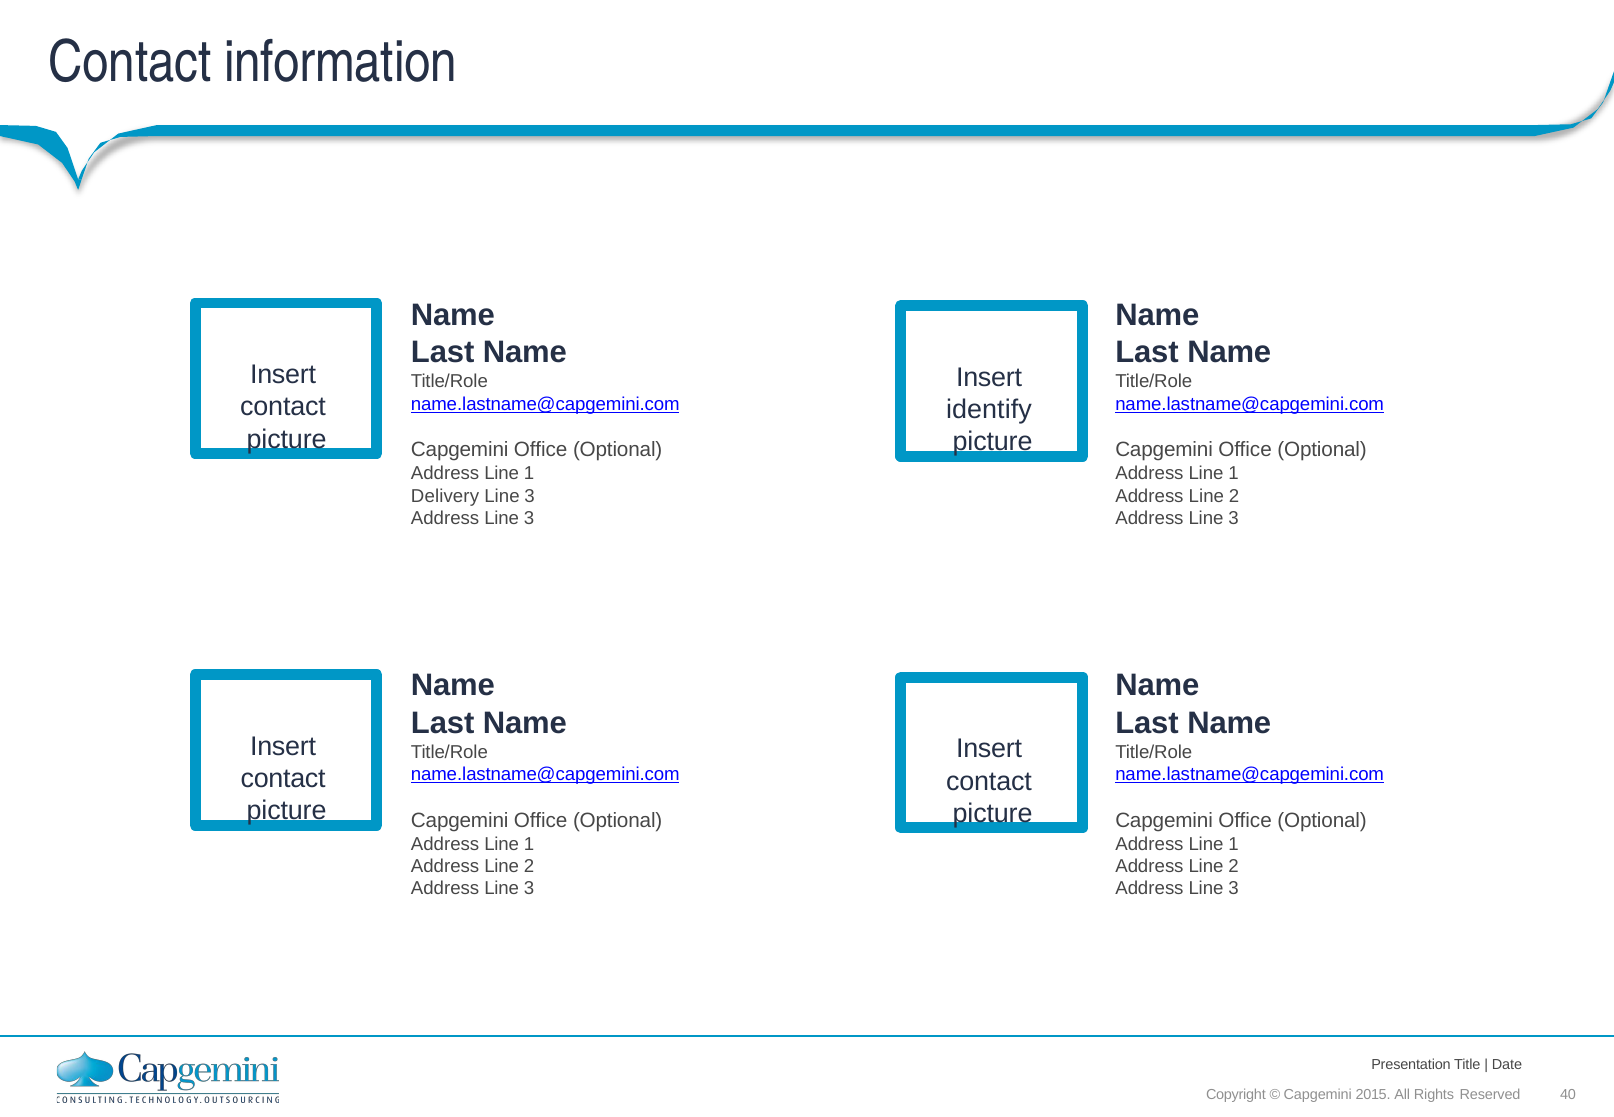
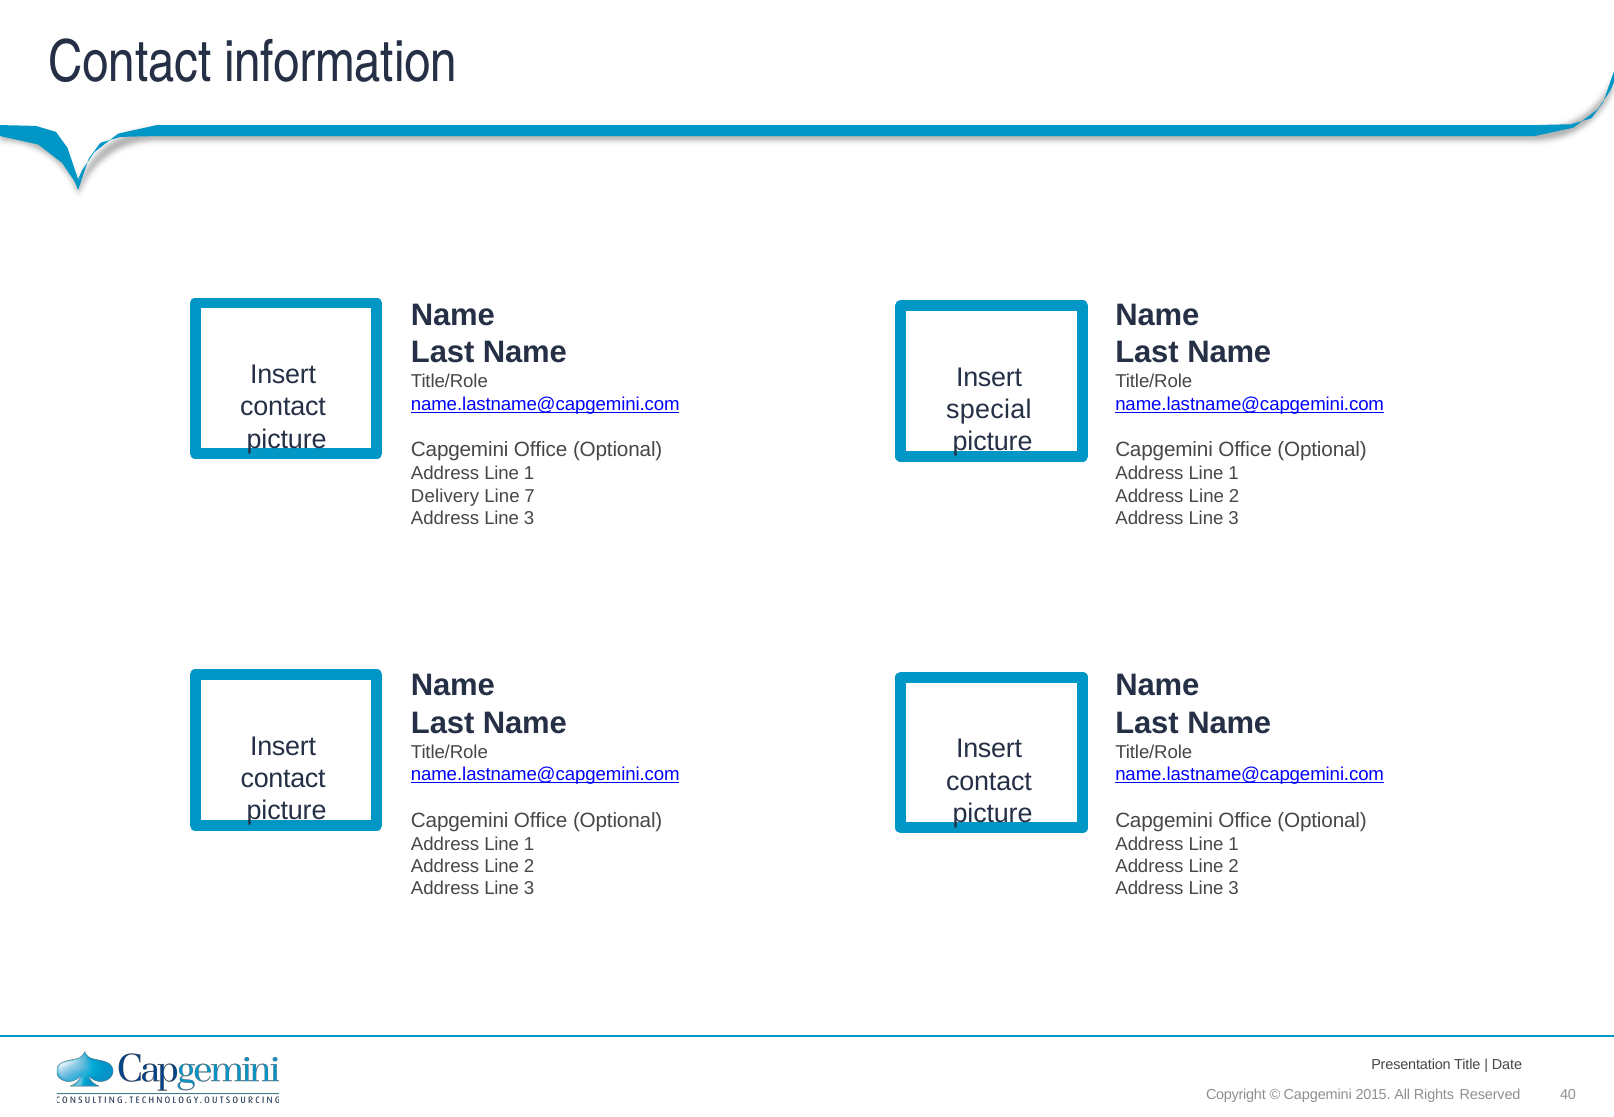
identify: identify -> special (989, 410)
3: 3 -> 7 (530, 496)
